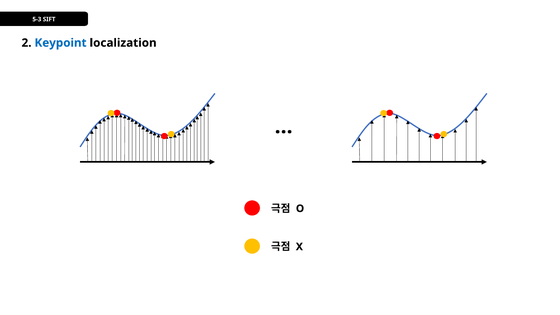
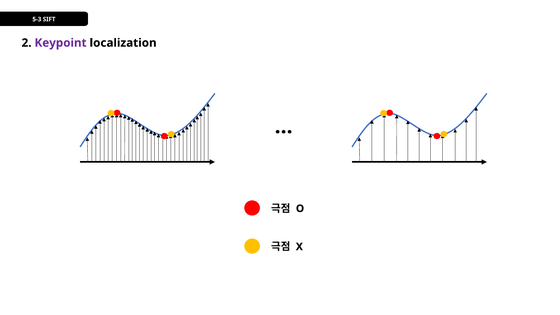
Keypoint colour: blue -> purple (61, 43)
